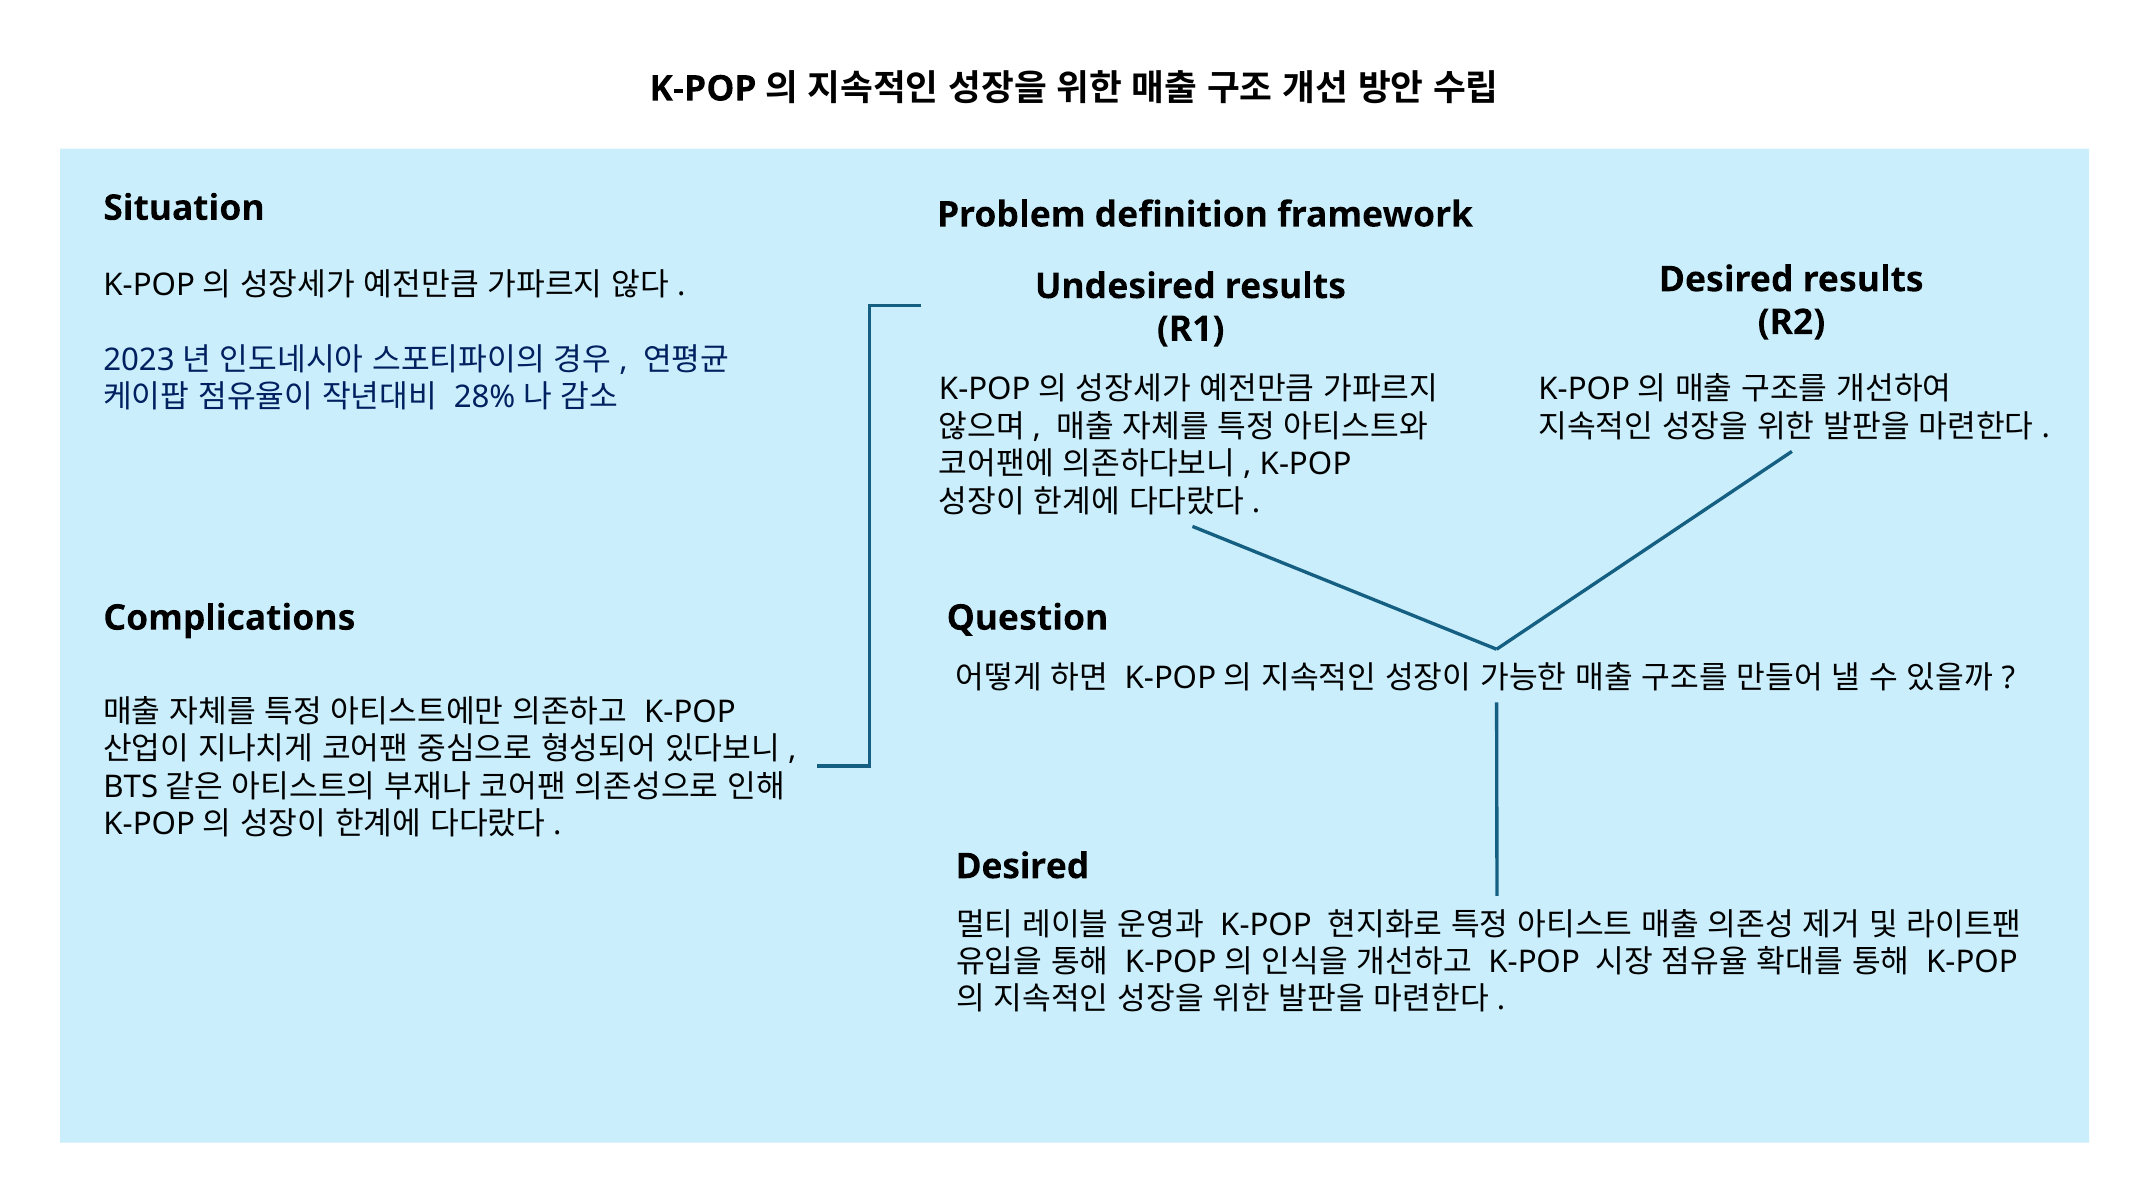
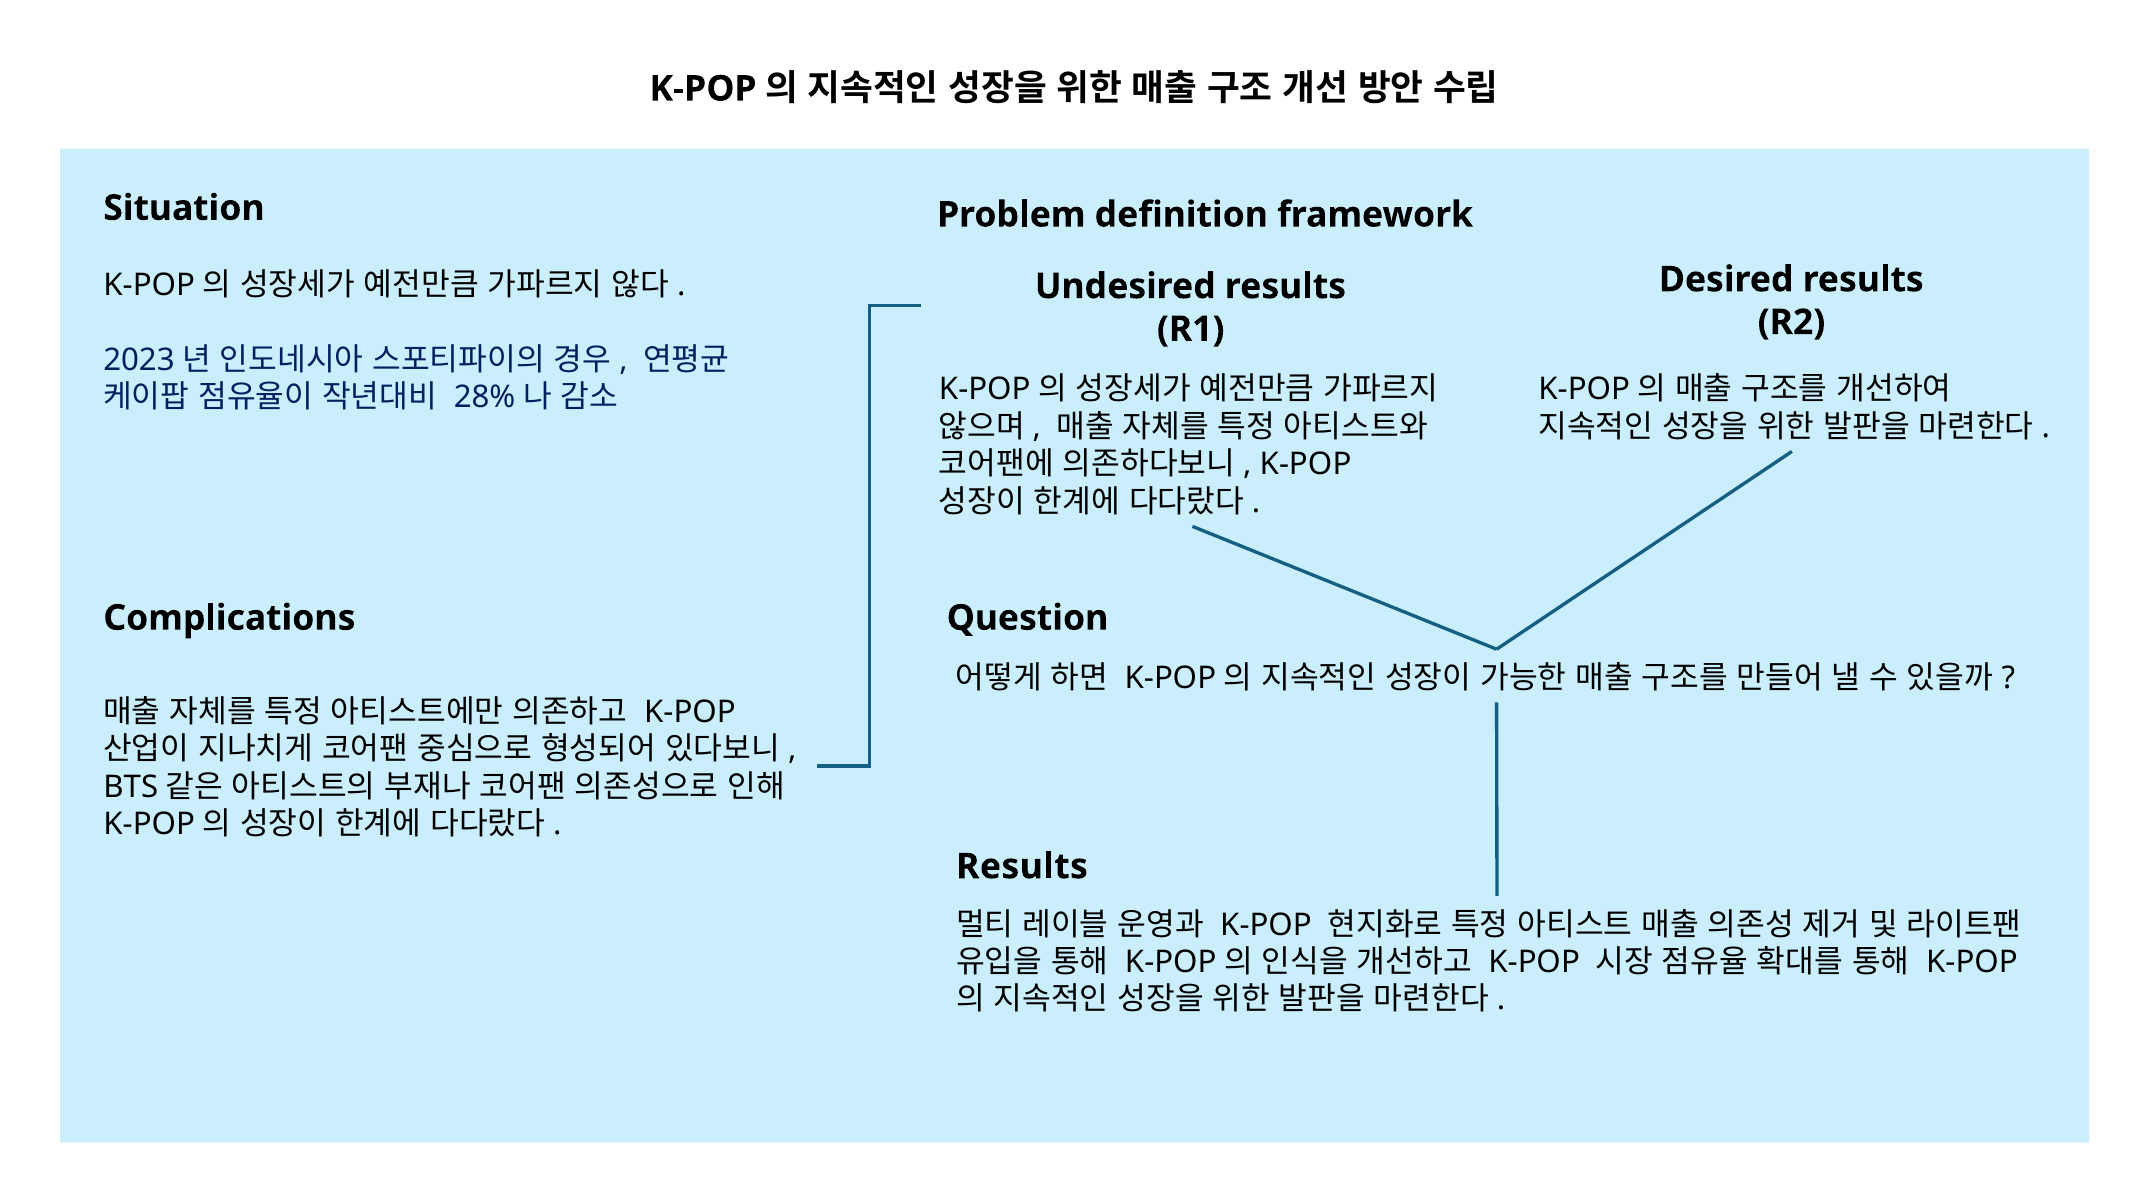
Desired: Desired -> Results (1022, 867)
